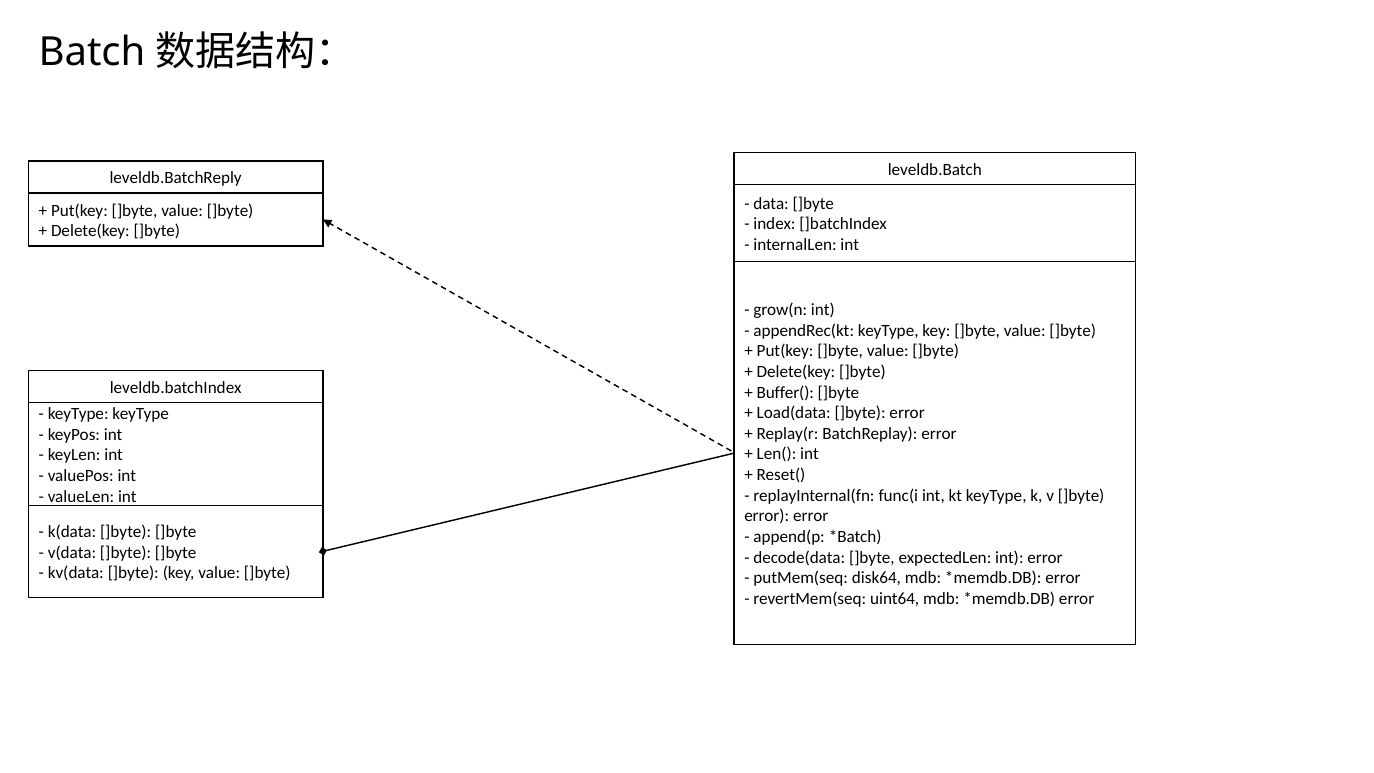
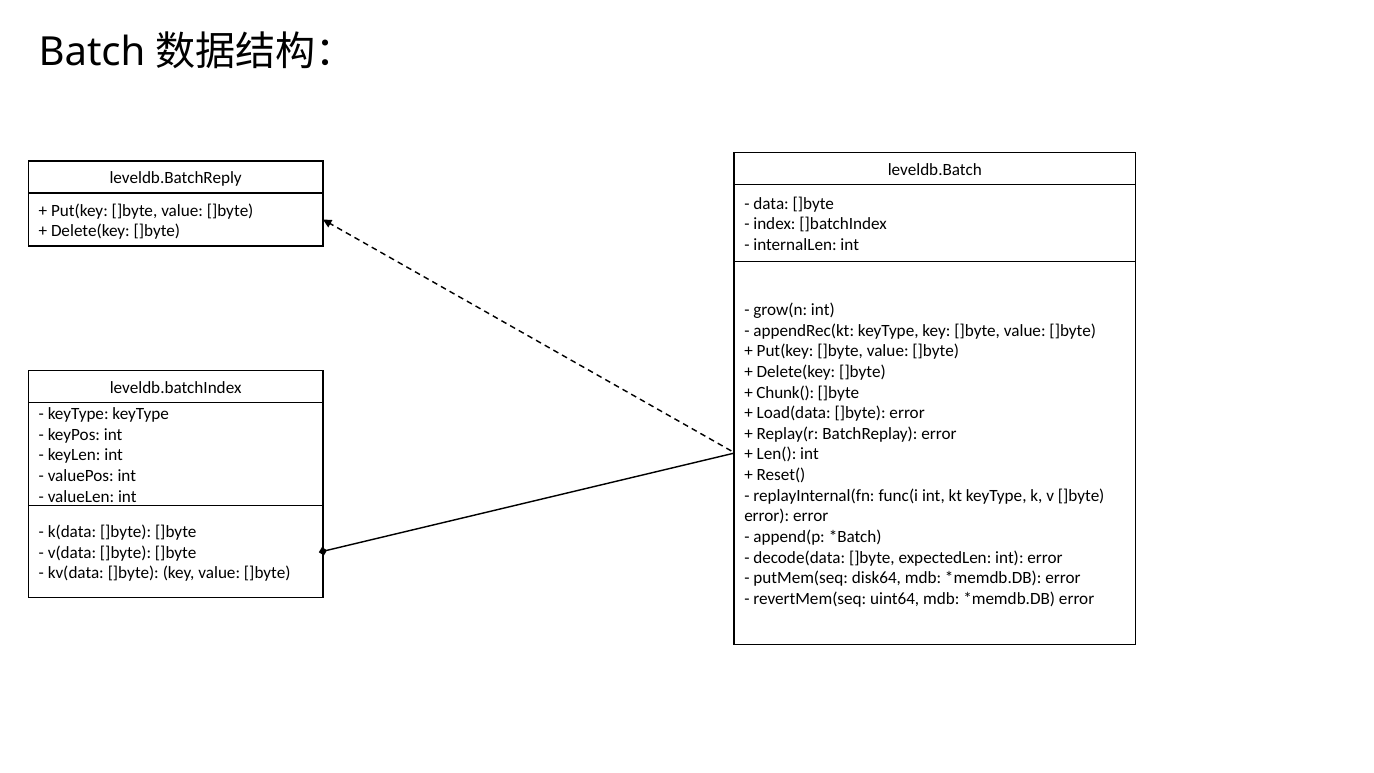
Buffer(: Buffer( -> Chunk( (785, 392)
